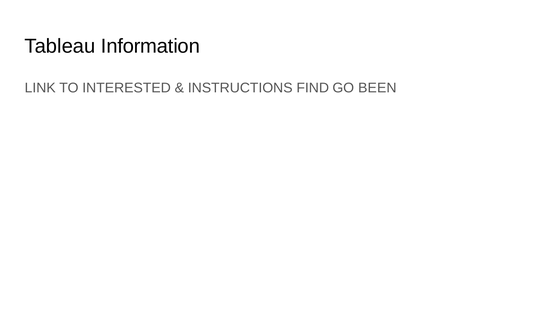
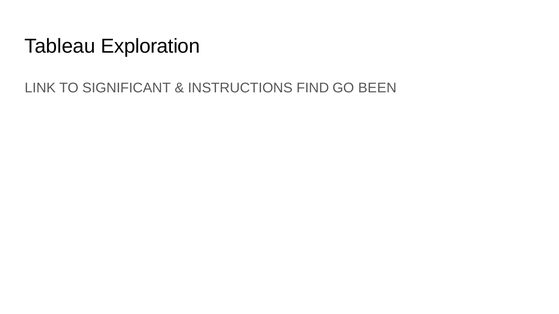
Information: Information -> Exploration (150, 46)
INTERESTED: INTERESTED -> SIGNIFICANT (127, 88)
